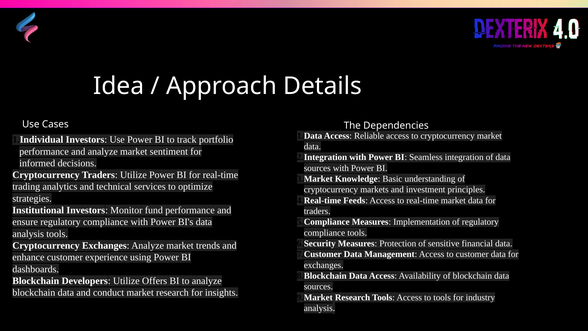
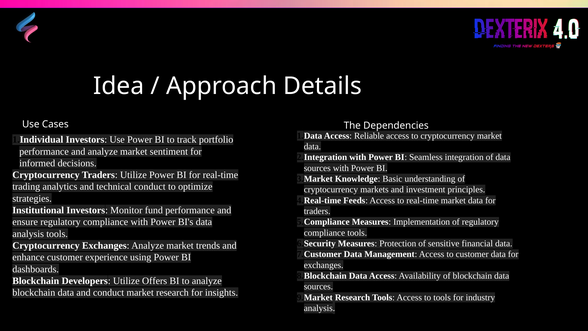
technical services: services -> conduct (150, 187)
